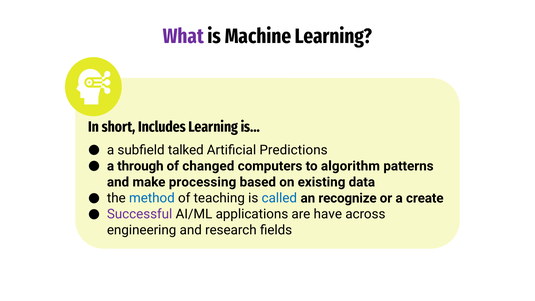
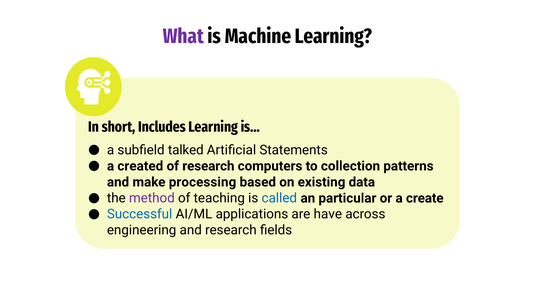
Predictions: Predictions -> Statements (294, 150)
through: through -> created (140, 166)
of changed: changed -> research (208, 166)
algorithm: algorithm -> collection (350, 166)
method colour: blue -> purple (152, 198)
recognize: recognize -> particular (347, 198)
Successful colour: purple -> blue (140, 214)
